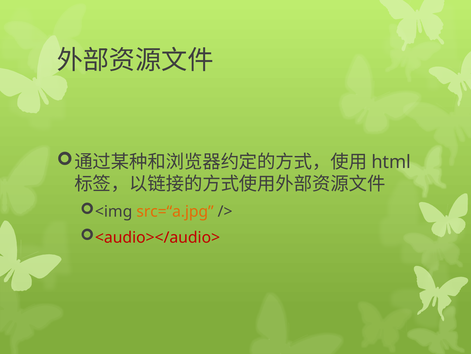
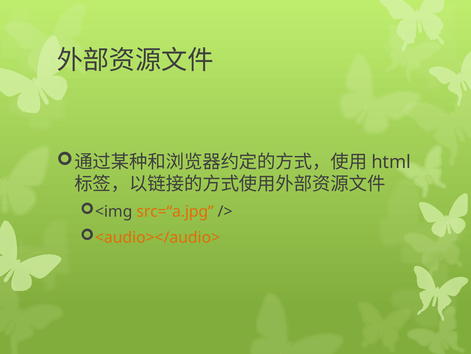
<audio></audio> colour: red -> orange (158, 237)
